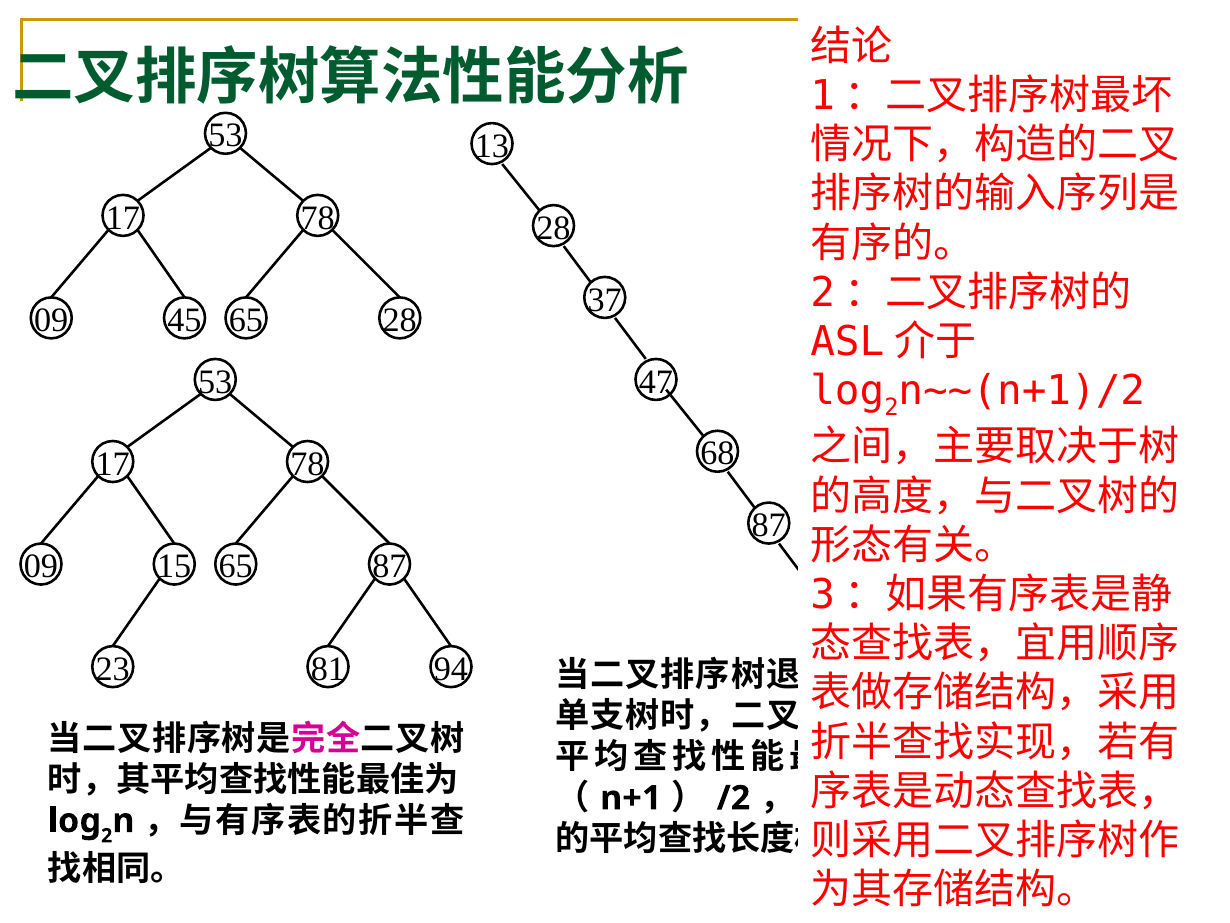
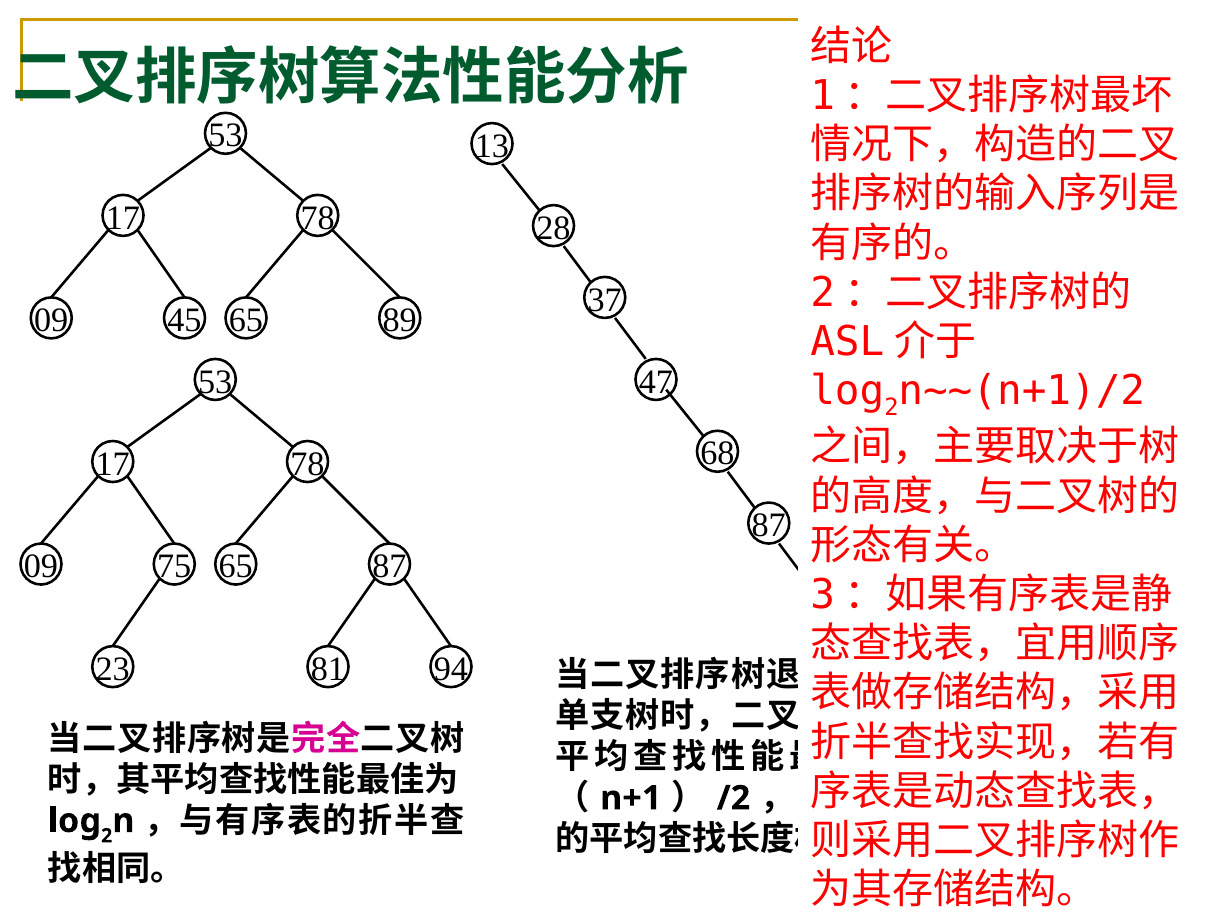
65 28: 28 -> 89 (400, 320)
15: 15 -> 75 (174, 566)
